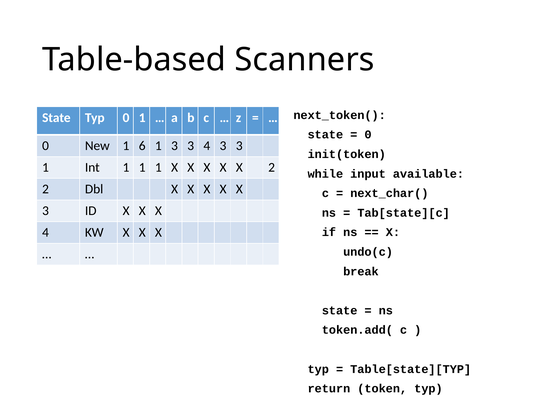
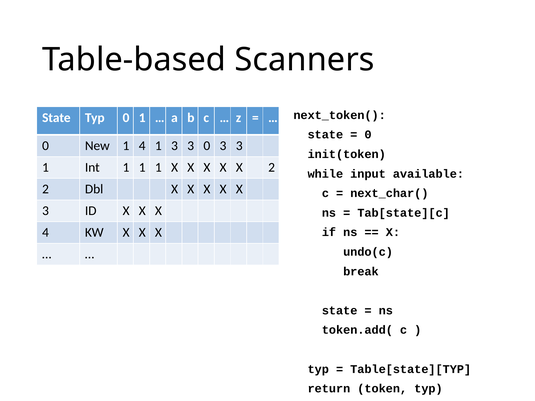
1 6: 6 -> 4 (142, 146)
3 4: 4 -> 0 (207, 146)
